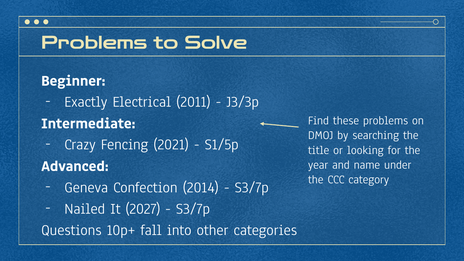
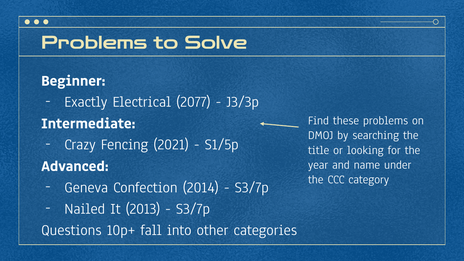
2011: 2011 -> 2077 (193, 102)
2027: 2027 -> 2013 (143, 209)
